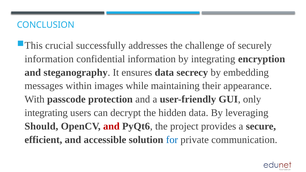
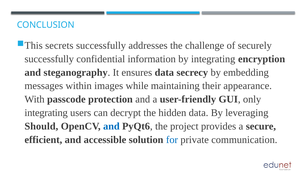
crucial: crucial -> secrets (59, 45)
information: information -> successfully (49, 59)
and colour: red -> blue (111, 126)
